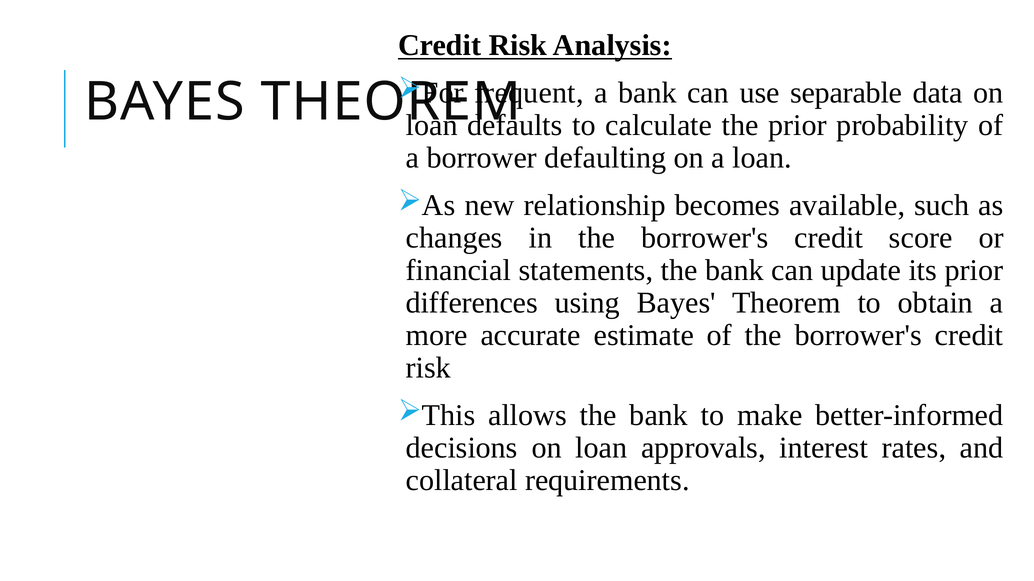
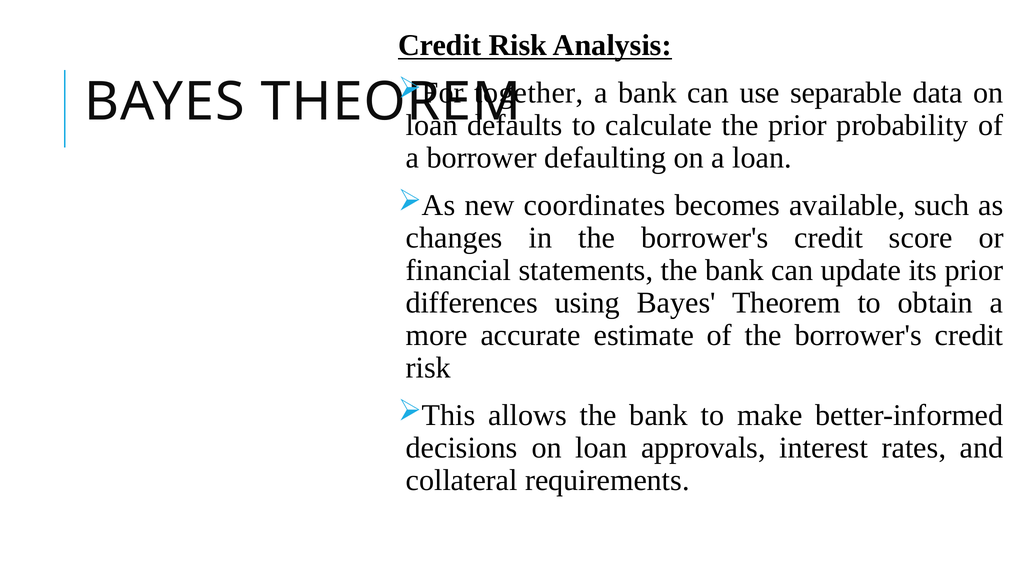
frequent: frequent -> together (529, 93)
relationship: relationship -> coordinates (595, 206)
